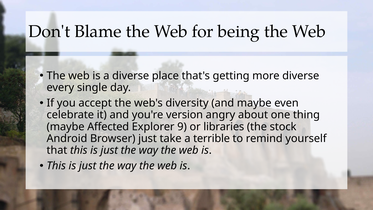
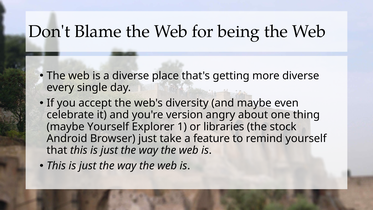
maybe Affected: Affected -> Yourself (108, 127)
9: 9 -> 1 (182, 127)
terrible: terrible -> feature (212, 138)
